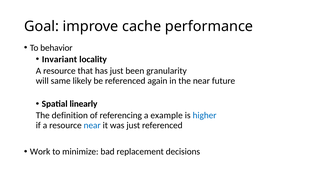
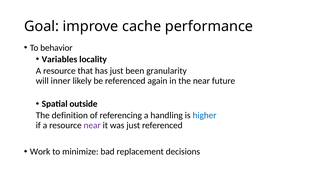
Invariant: Invariant -> Variables (59, 59)
same: same -> inner (61, 81)
linearly: linearly -> outside (83, 104)
example: example -> handling (167, 116)
near colour: blue -> purple (92, 125)
